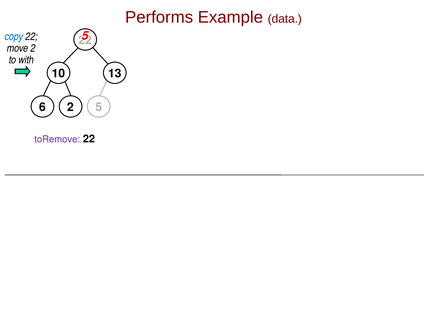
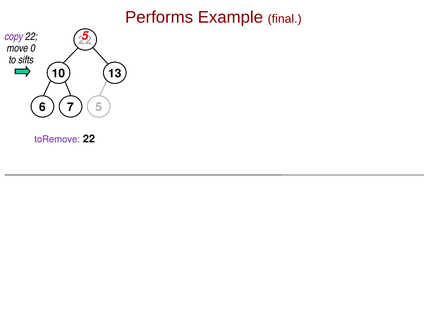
data: data -> final (285, 19)
copy colour: blue -> purple (14, 36)
move 2: 2 -> 0 (33, 48)
with: with -> sifts (26, 60)
6 2: 2 -> 7 (71, 107)
